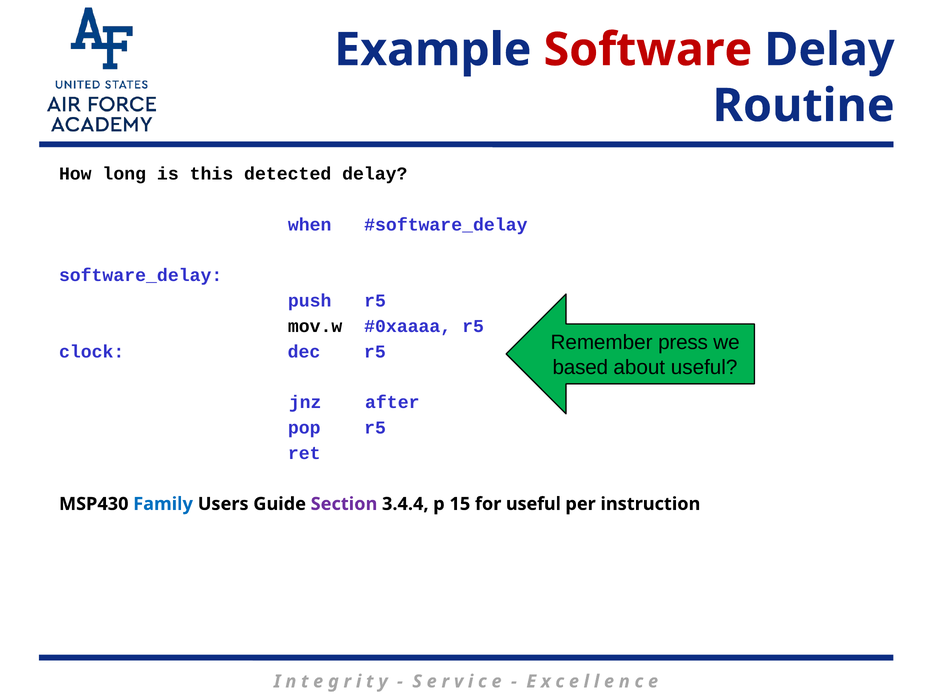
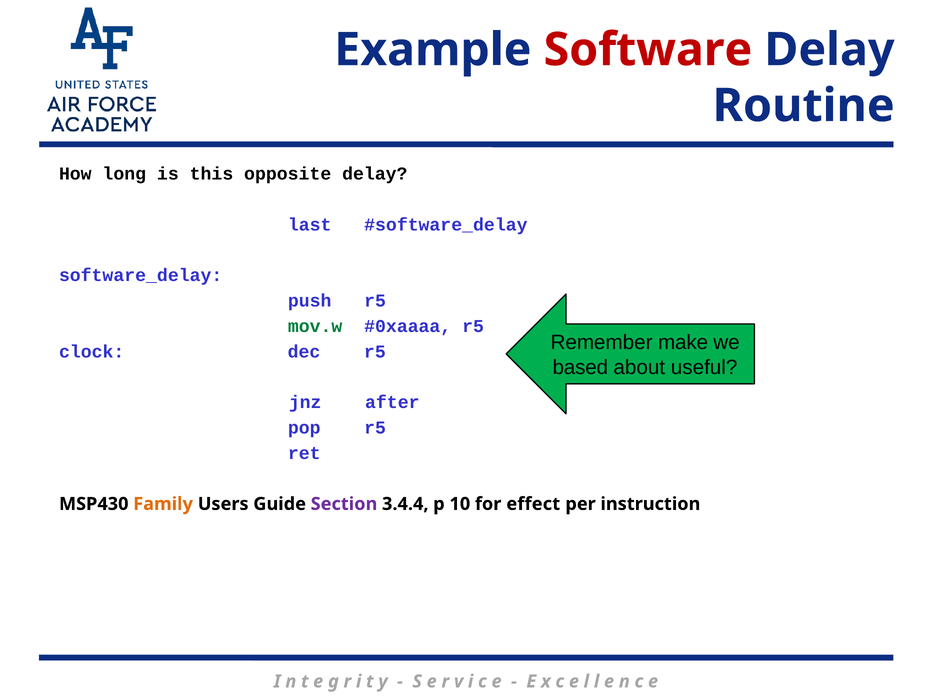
detected: detected -> opposite (288, 174)
when: when -> last (310, 225)
mov.w colour: black -> green (315, 326)
press: press -> make (683, 342)
Family colour: blue -> orange (163, 504)
15: 15 -> 10 (460, 504)
for useful: useful -> effect (533, 504)
